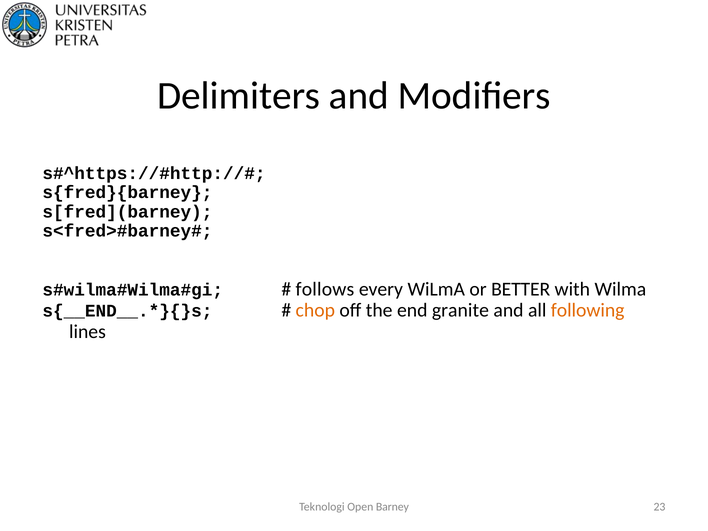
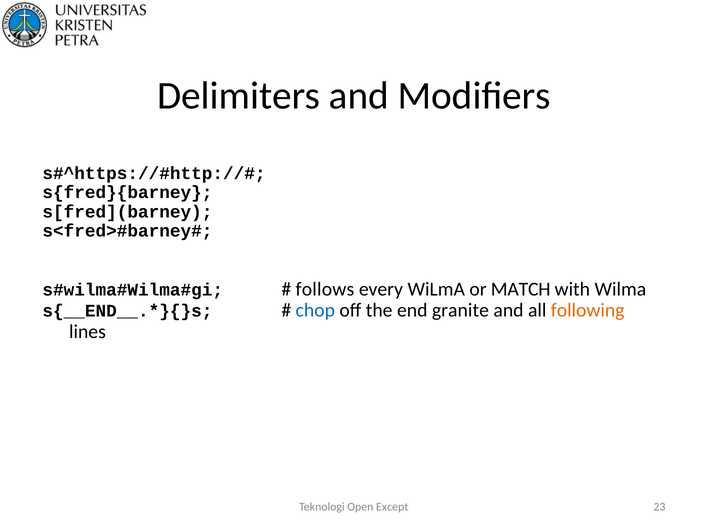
BETTER: BETTER -> MATCH (521, 289)
chop colour: orange -> blue (315, 310)
Barney: Barney -> Except (392, 507)
